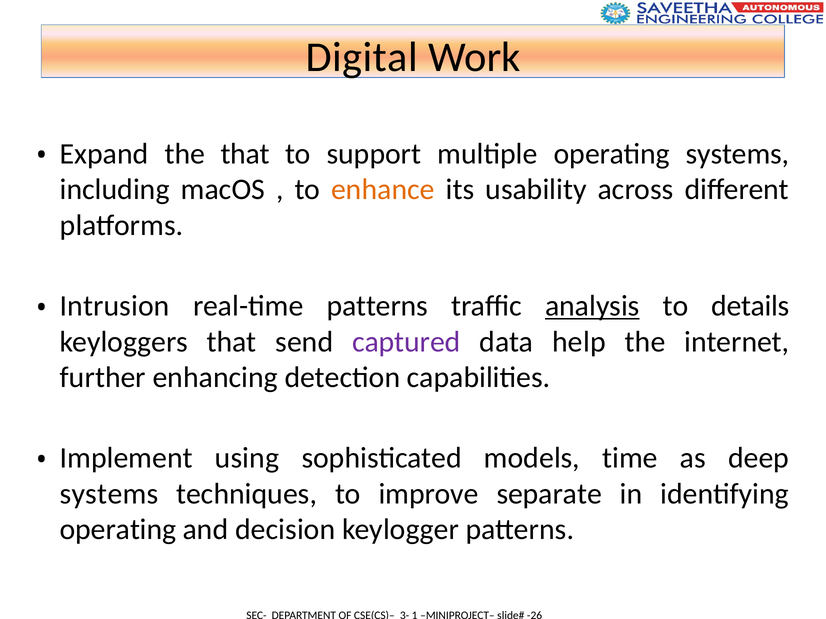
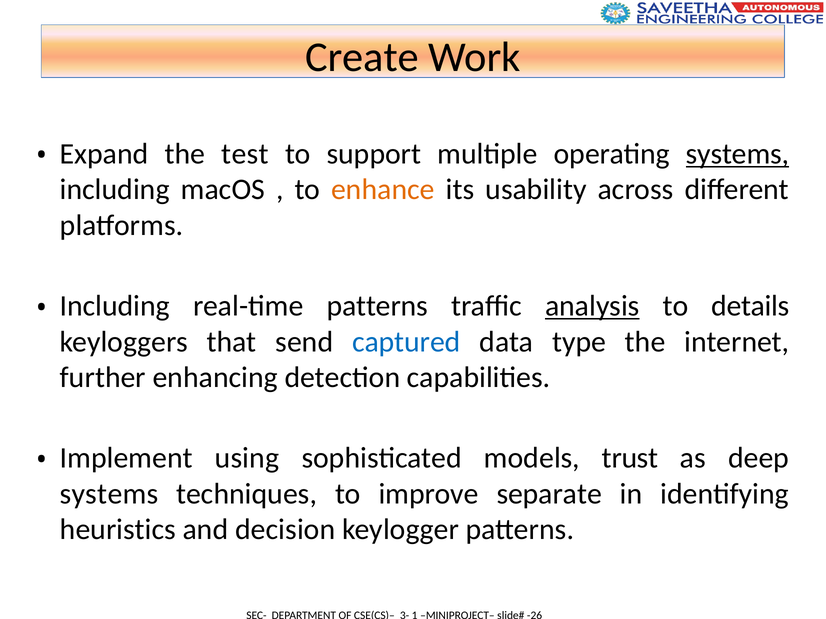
Digital: Digital -> Create (362, 57)
the that: that -> test (245, 154)
systems underline: none -> present (738, 154)
Intrusion: Intrusion -> Including (115, 306)
captured colour: purple -> blue (406, 342)
help: help -> type (579, 342)
time: time -> trust (630, 458)
operating: operating -> heuristics (118, 530)
